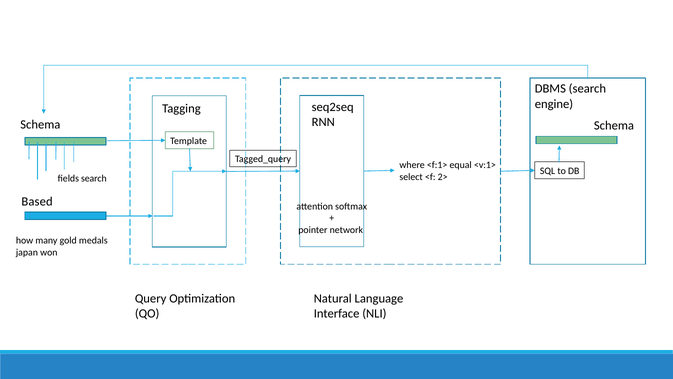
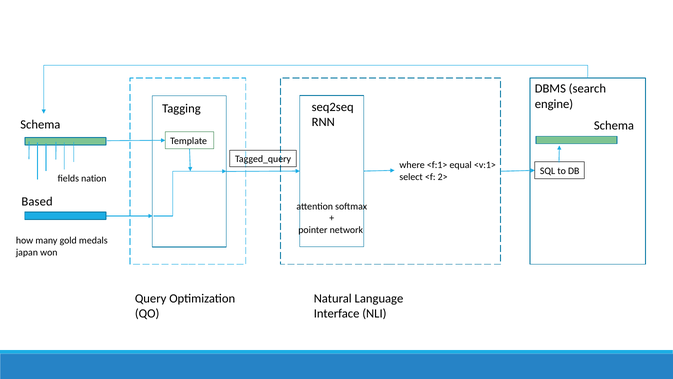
fields search: search -> nation (94, 178)
